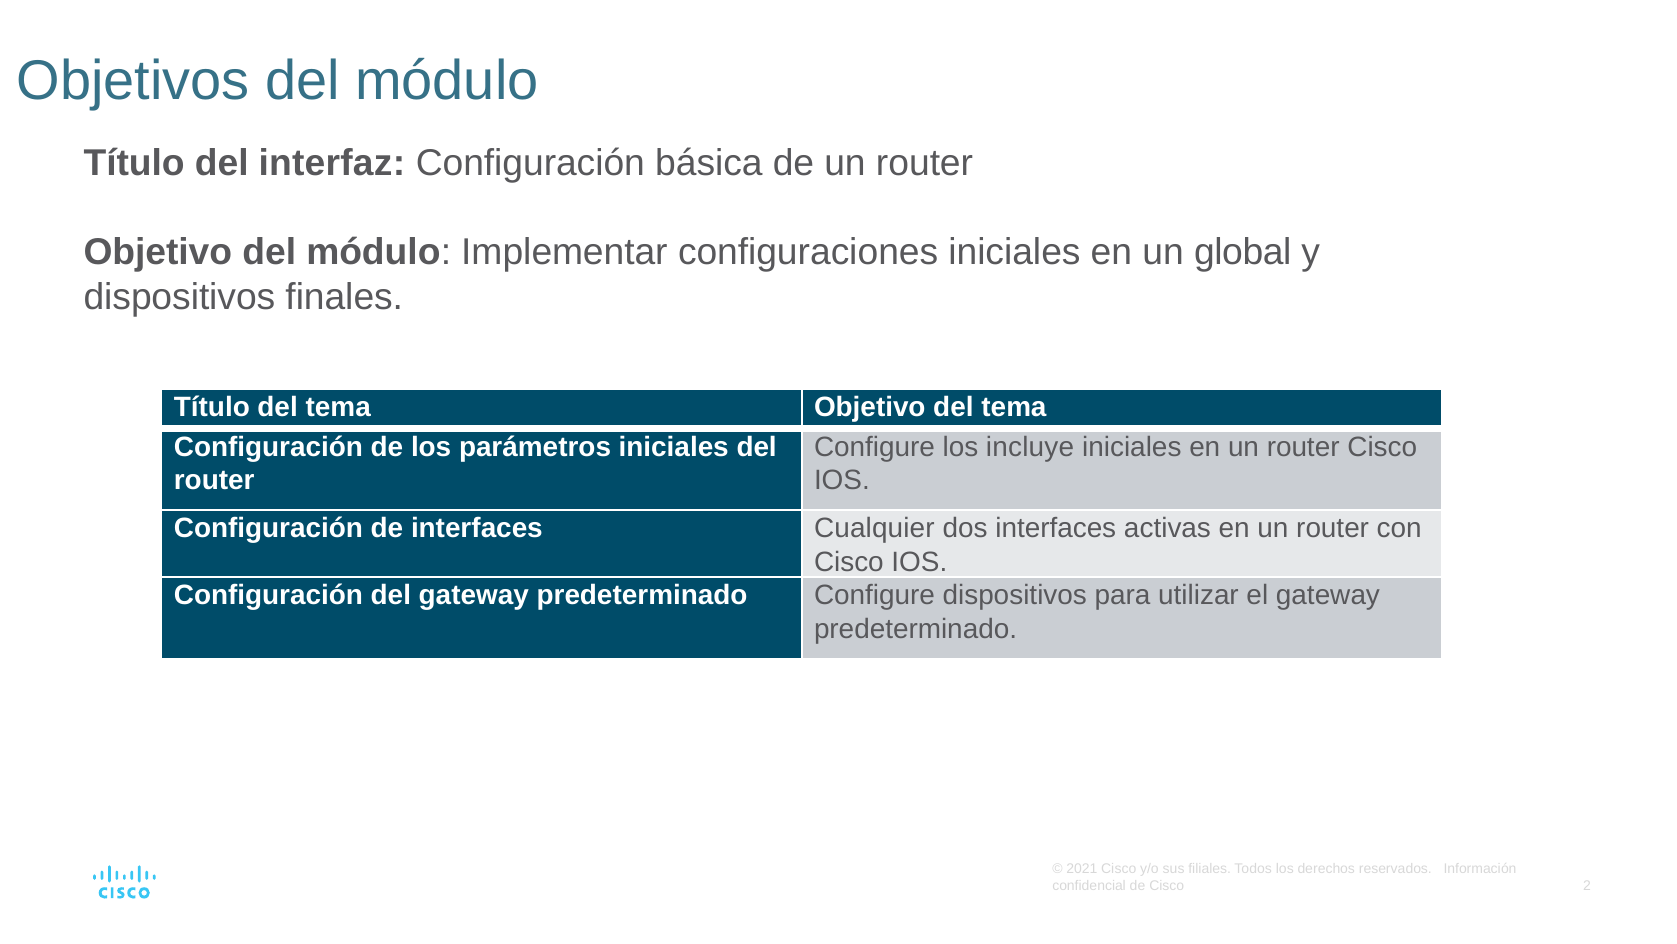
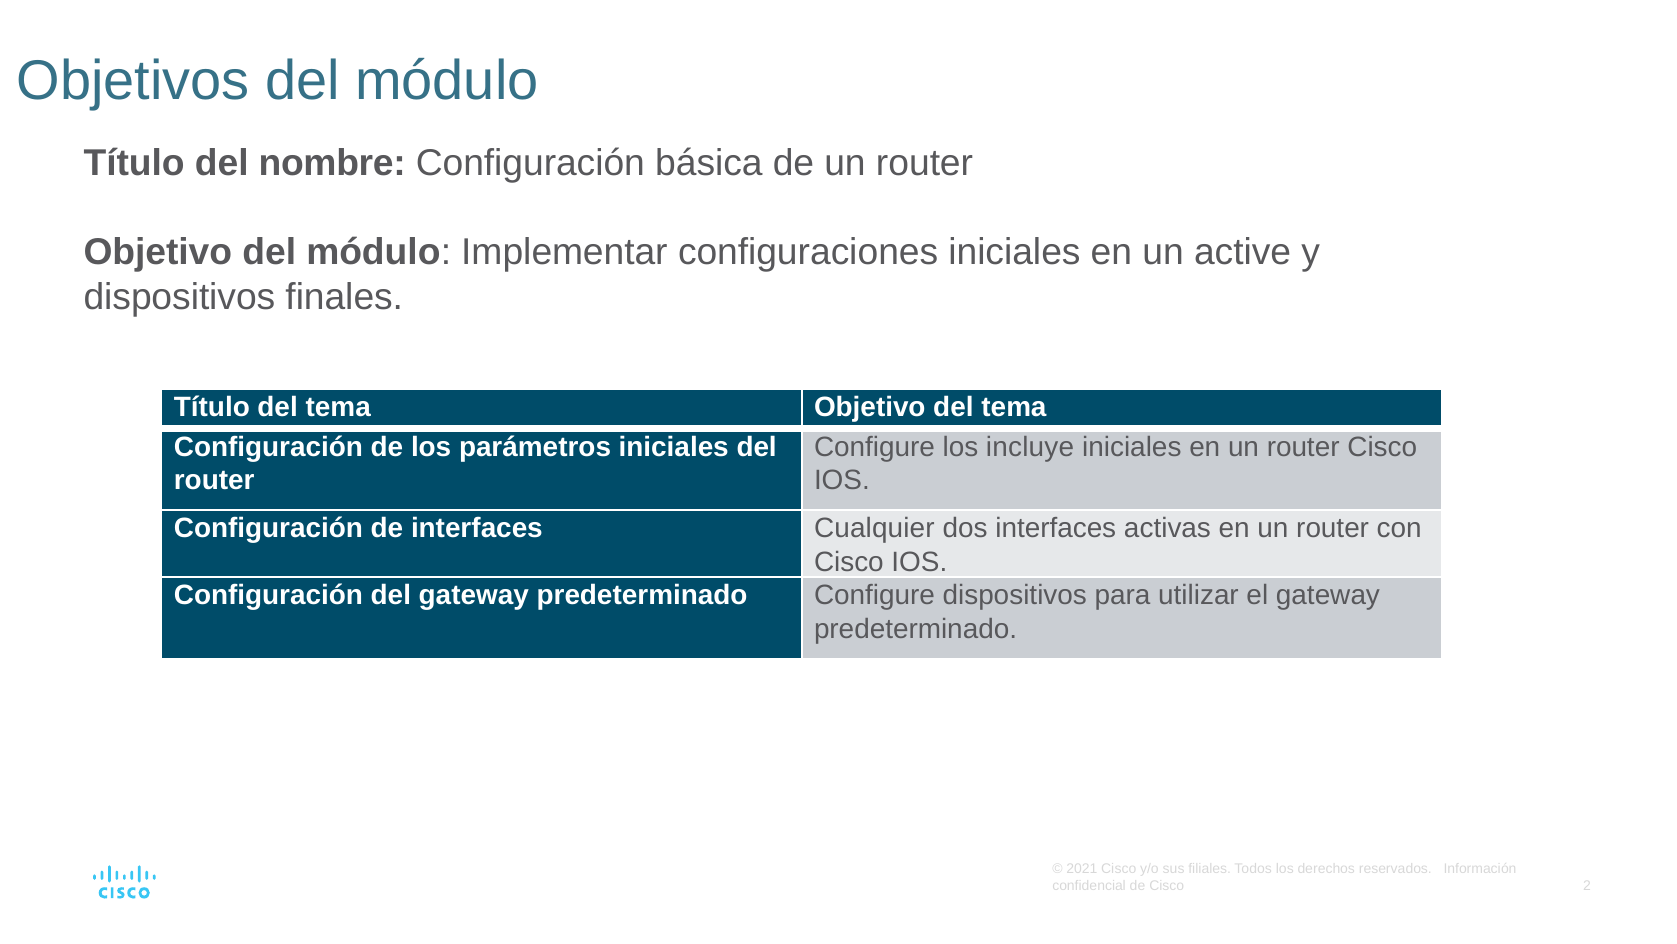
interfaz: interfaz -> nombre (332, 163)
global: global -> active (1243, 252)
